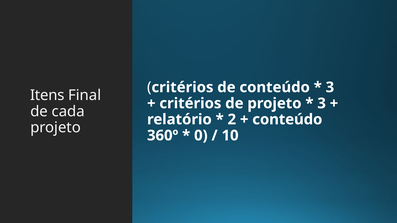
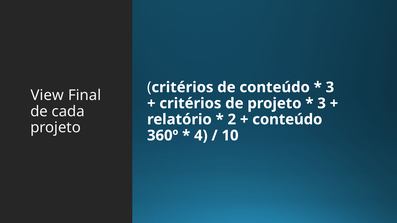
Itens: Itens -> View (47, 95)
0: 0 -> 4 (201, 136)
